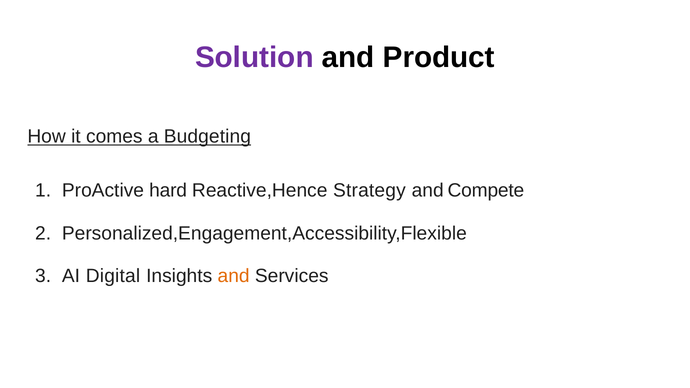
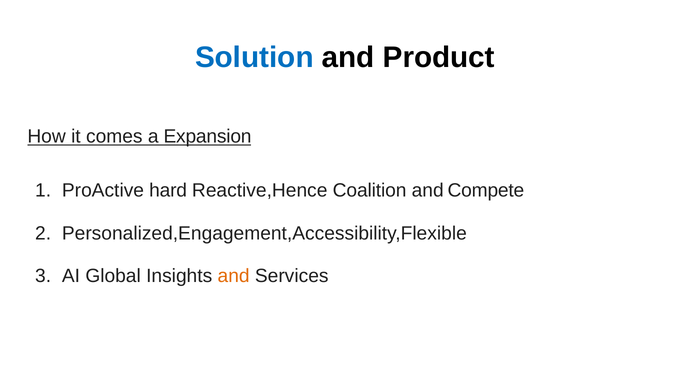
Solution colour: purple -> blue (254, 58)
Budgeting: Budgeting -> Expansion (208, 136)
Strategy: Strategy -> Coalition (370, 191)
Digital: Digital -> Global (113, 276)
